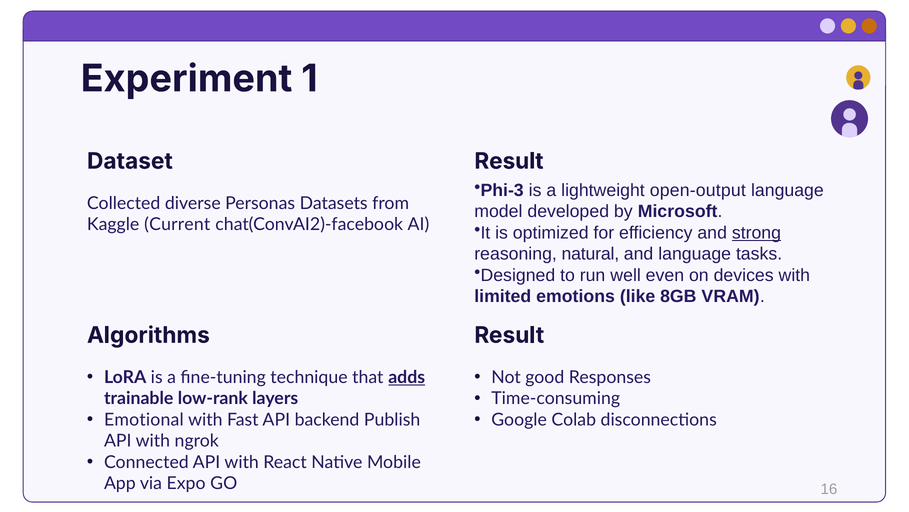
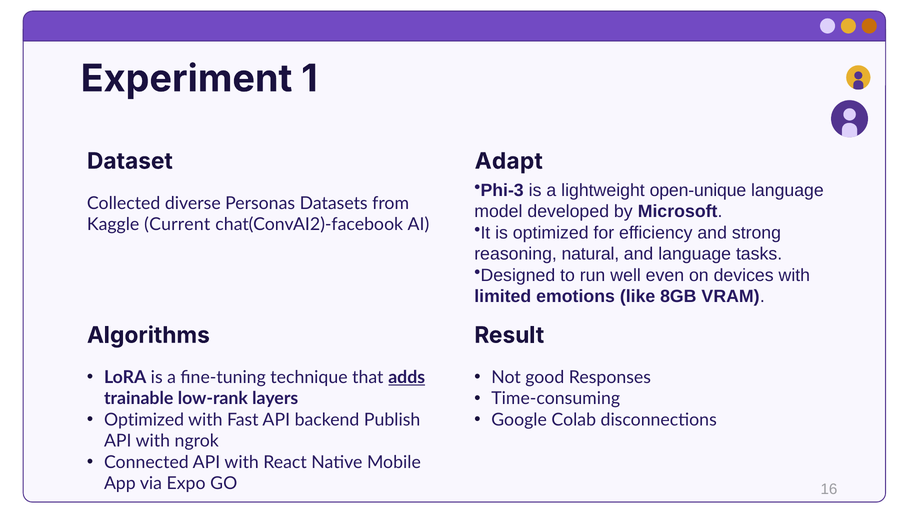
Result: Result -> Adapt (509, 161)
open-output: open-output -> open-unique (698, 190)
strong underline: present -> none (756, 232)
Emotional: Emotional -> Optimized (144, 419)
